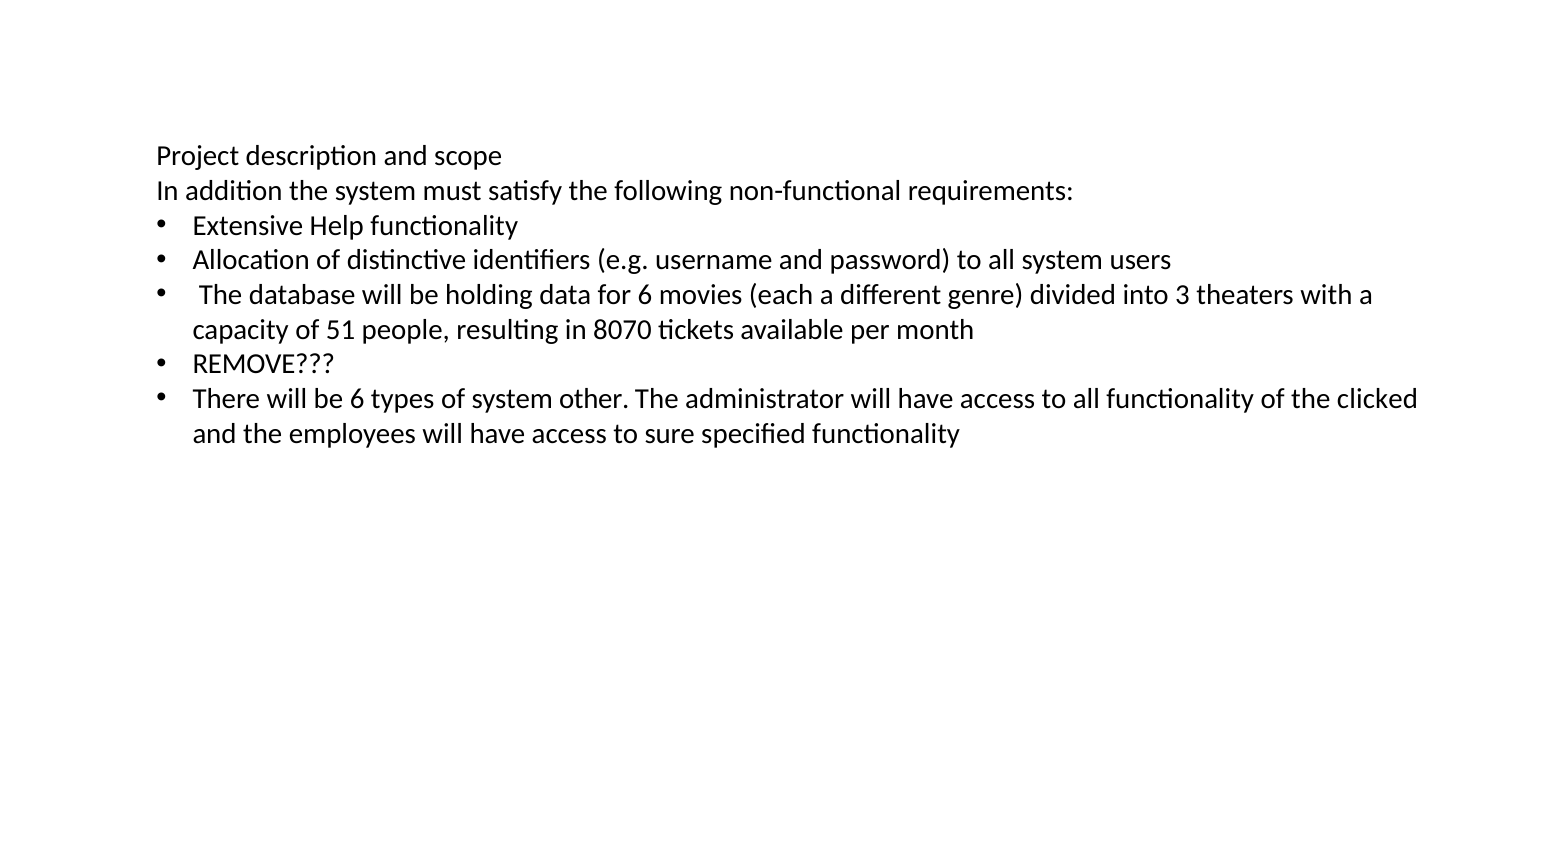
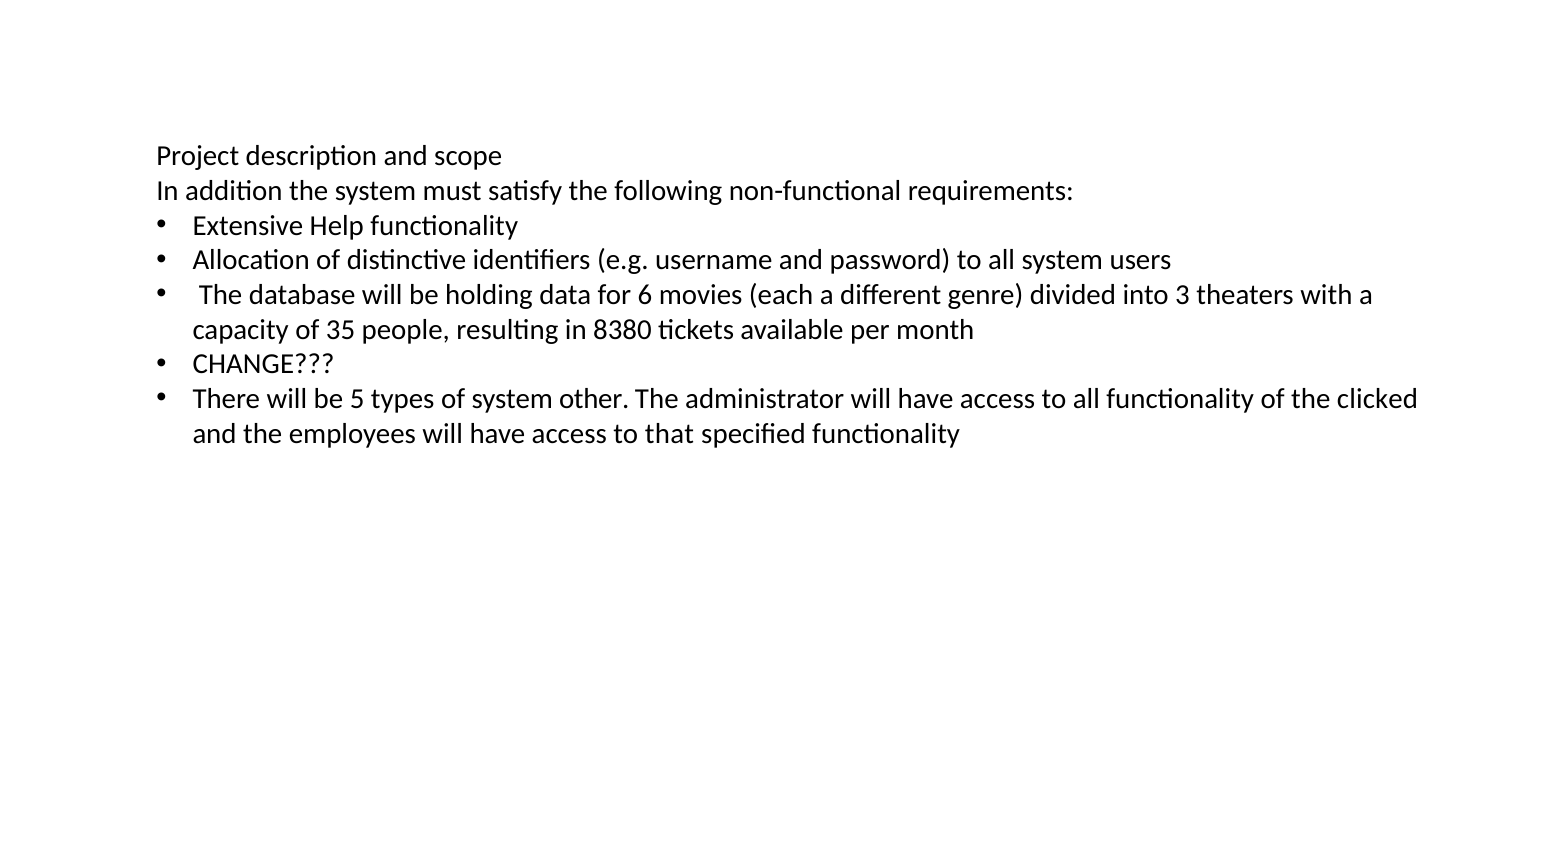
51: 51 -> 35 (341, 330)
8070: 8070 -> 8380 (622, 330)
REMOVE: REMOVE -> CHANGE (264, 364)
be 6: 6 -> 5 (357, 399)
sure: sure -> that (669, 434)
